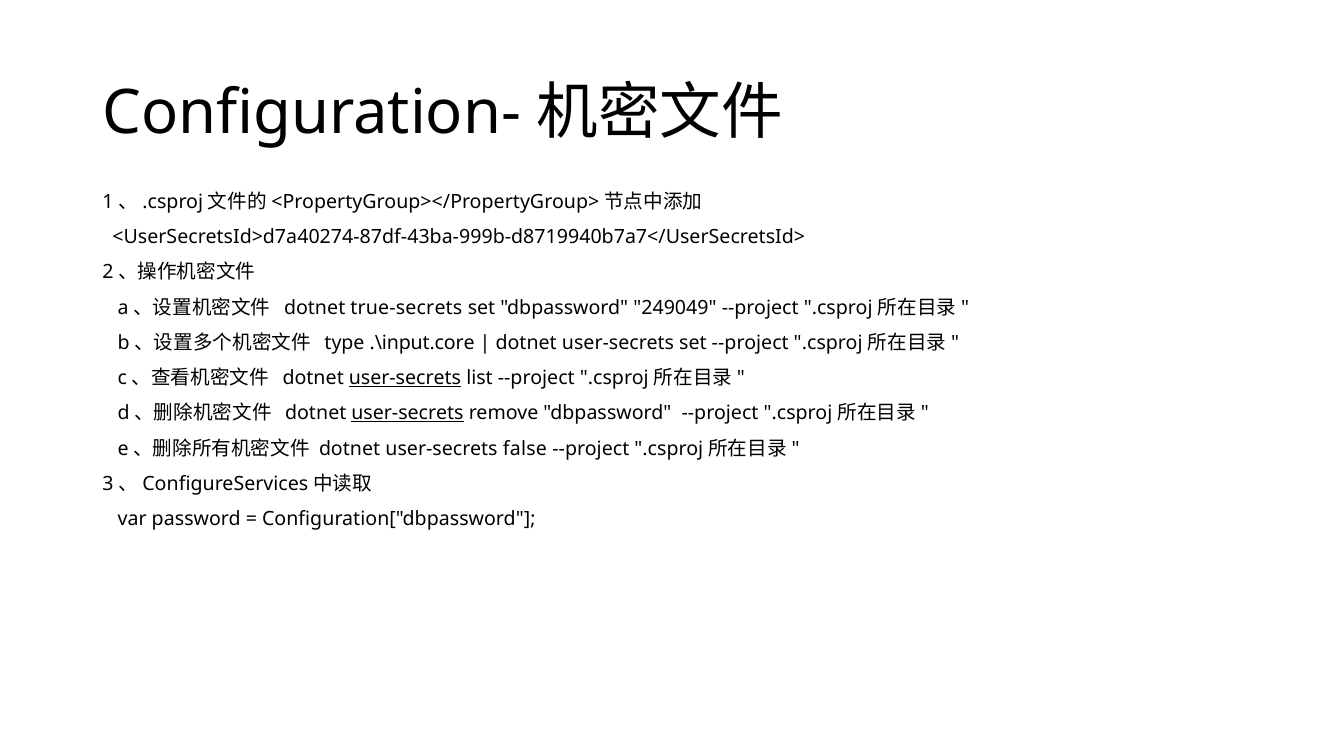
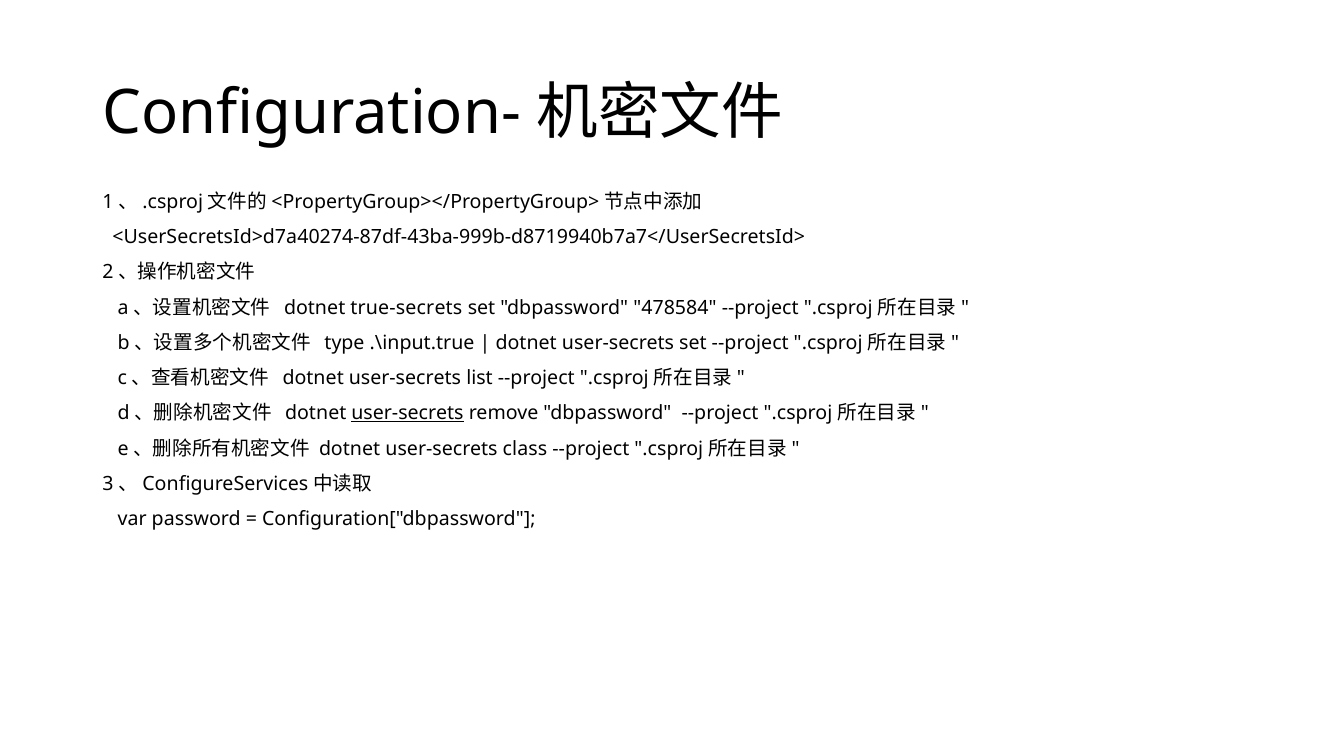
249049: 249049 -> 478584 (675, 307)
.\input.core: .\input.core -> .\input.true (422, 343)
user-secrets underline: present -> none (405, 378)
false: false -> class (525, 448)
